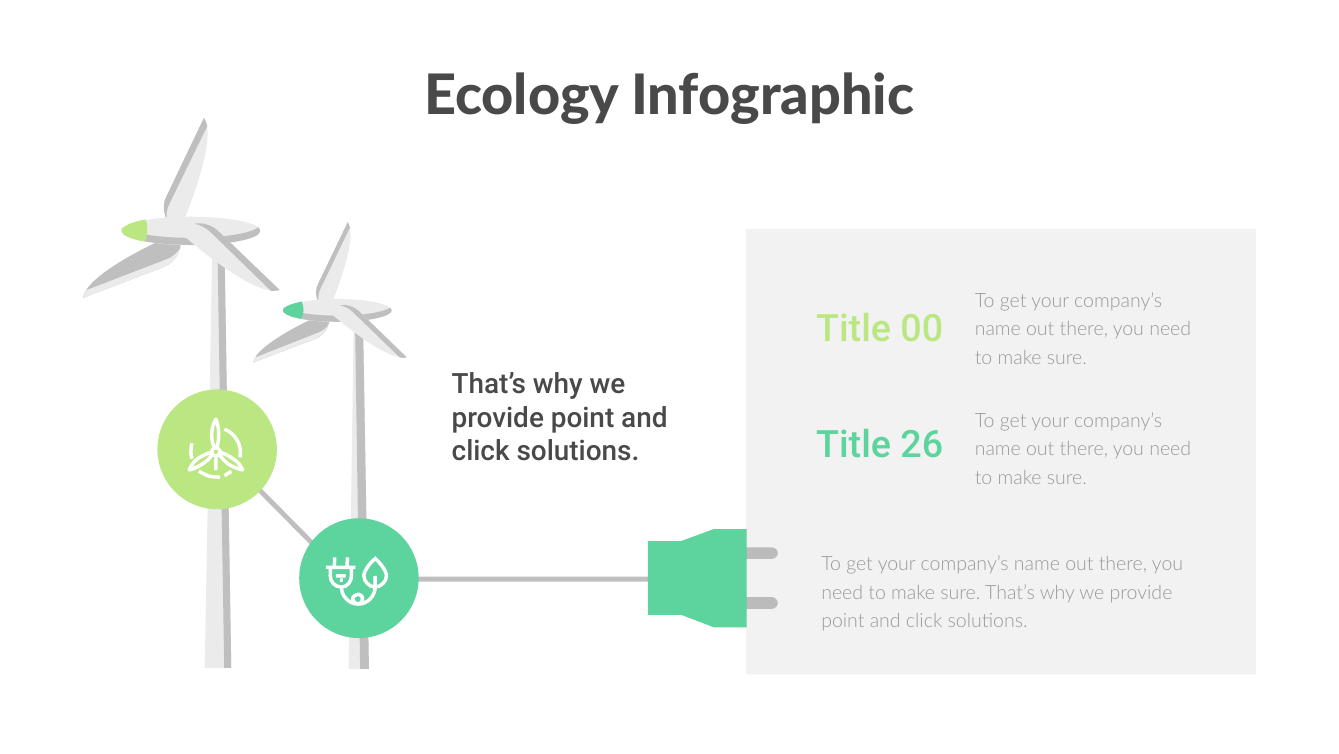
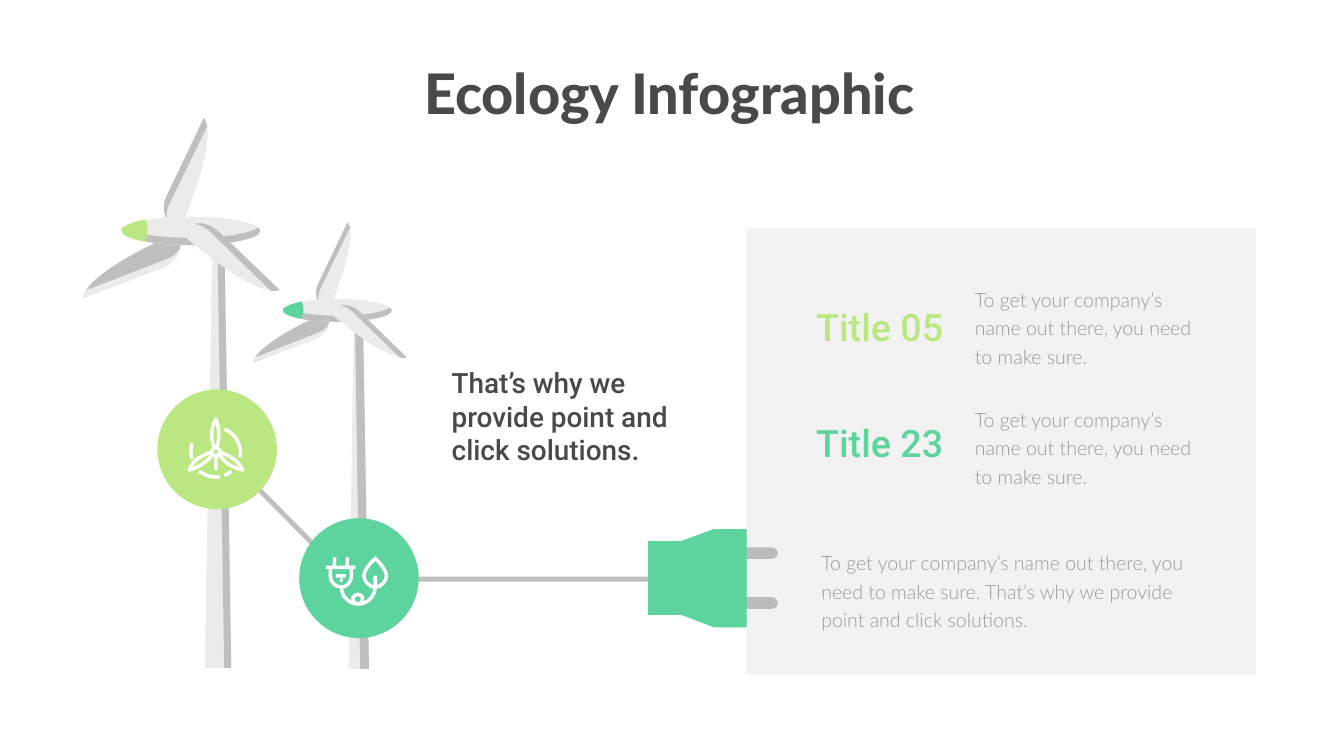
00: 00 -> 05 (922, 328)
26: 26 -> 23 (922, 445)
